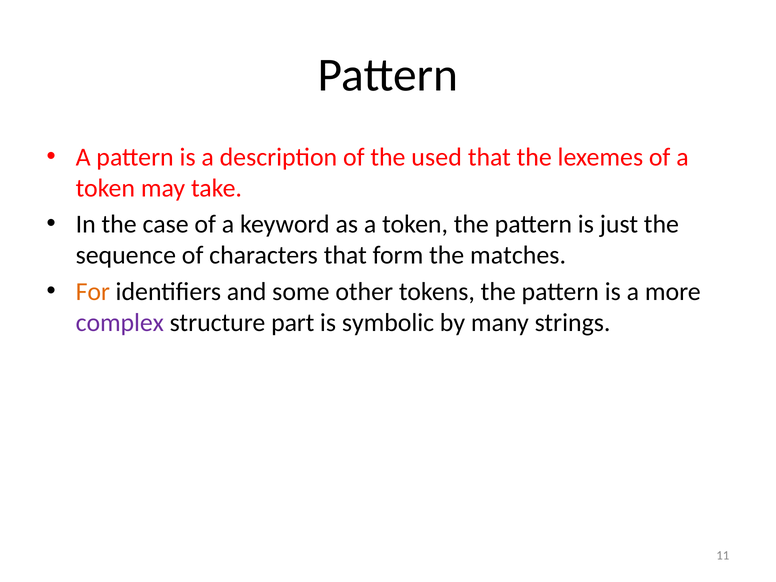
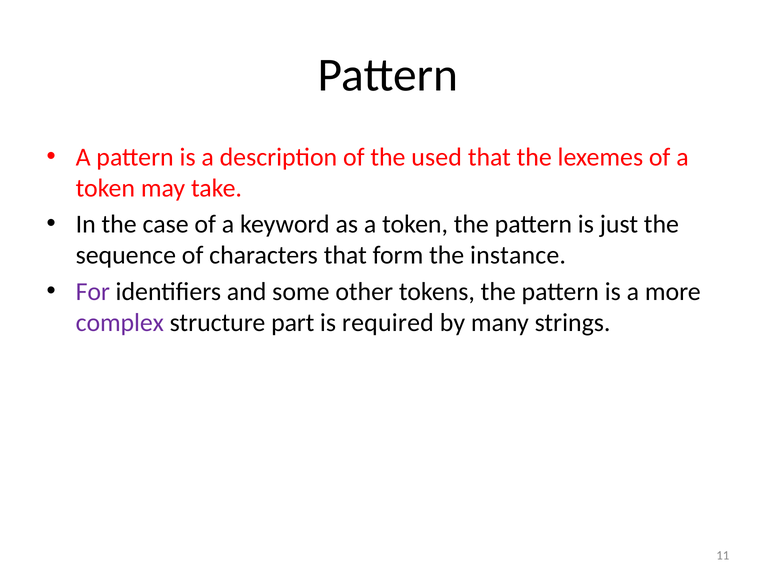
matches: matches -> instance (518, 255)
For colour: orange -> purple (93, 292)
symbolic: symbolic -> required (388, 323)
